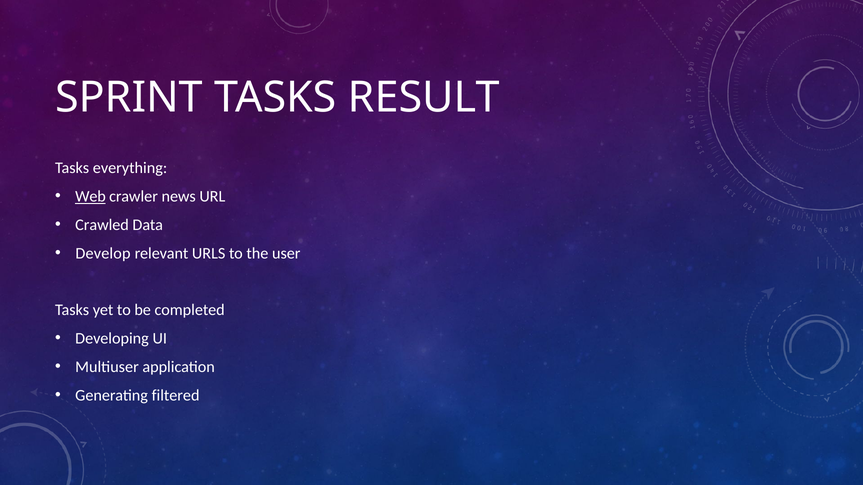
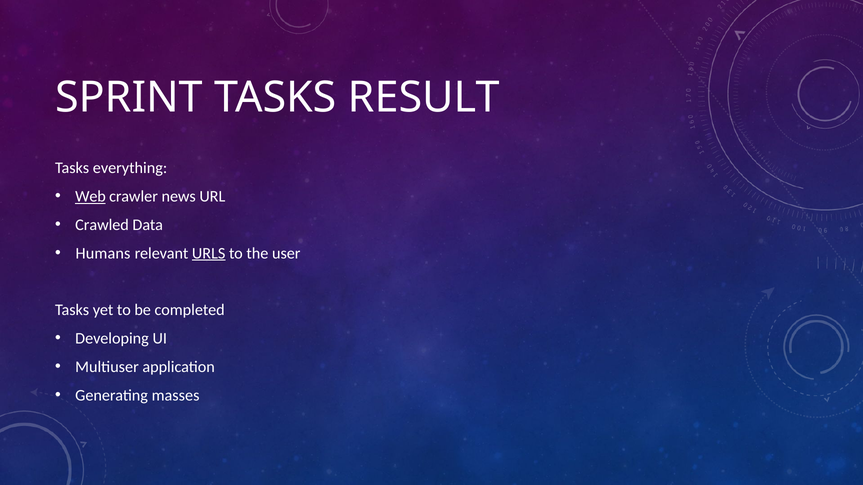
Develop: Develop -> Humans (103, 253)
URLS underline: none -> present (209, 253)
filtered: filtered -> masses (176, 396)
